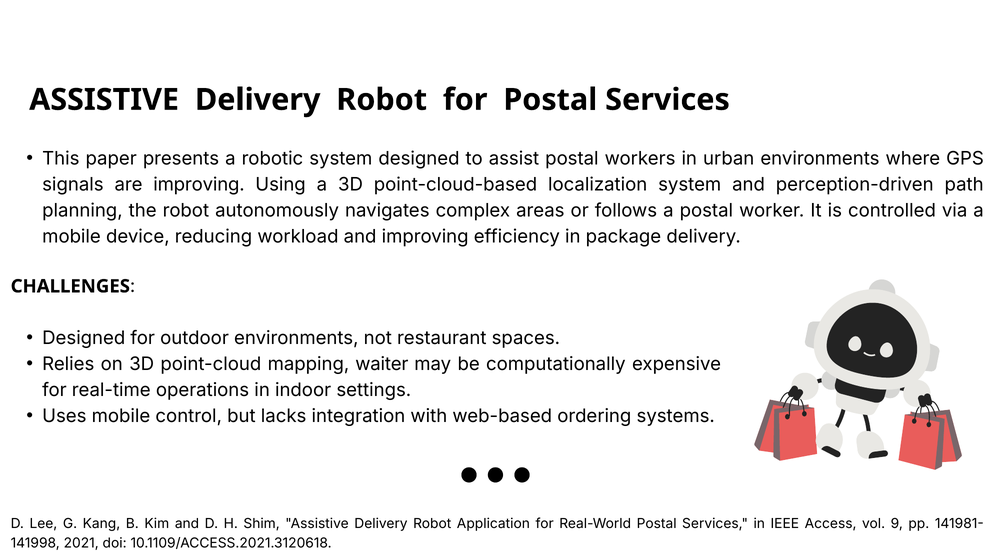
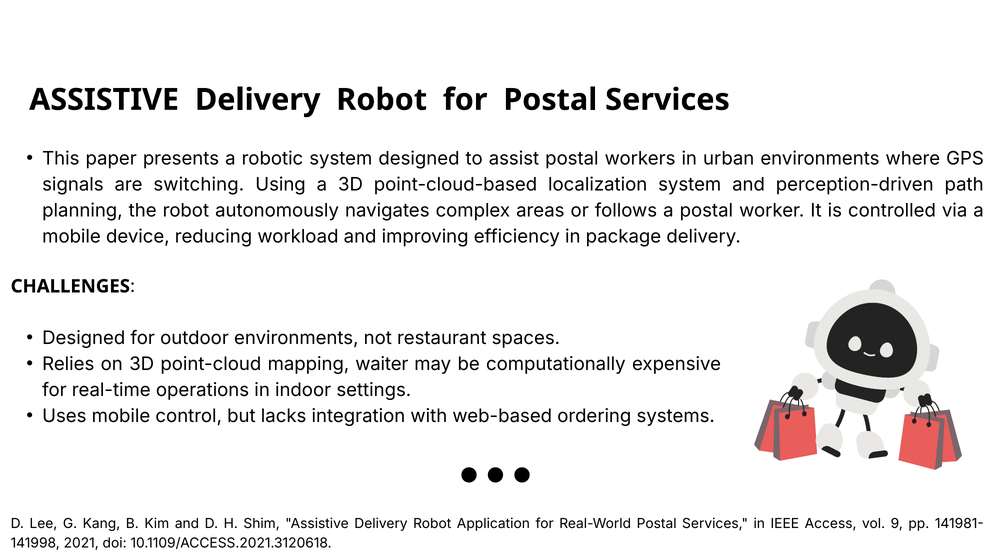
are improving: improving -> switching (199, 185)
